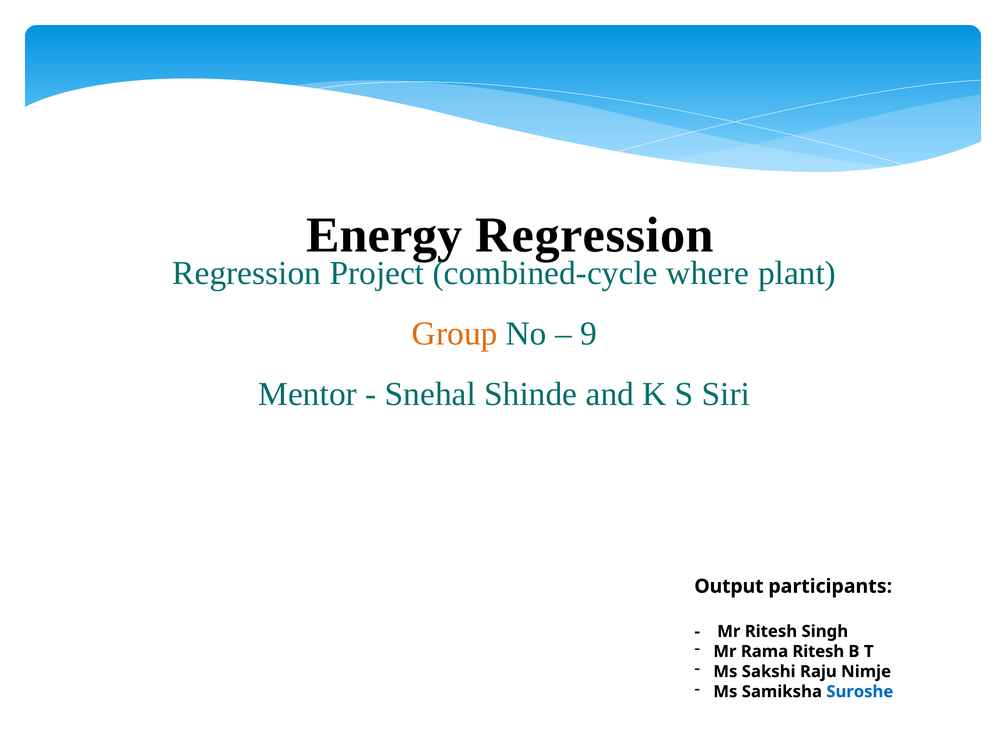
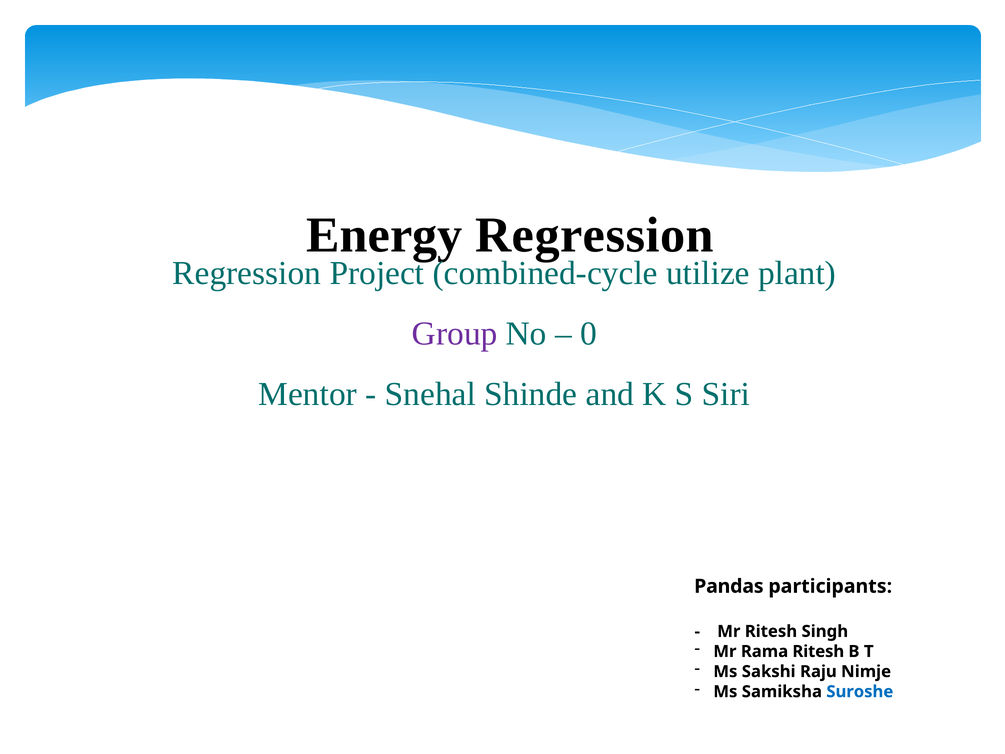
where: where -> utilize (708, 273)
Group colour: orange -> purple (455, 334)
9: 9 -> 0 (589, 334)
Output: Output -> Pandas (729, 586)
